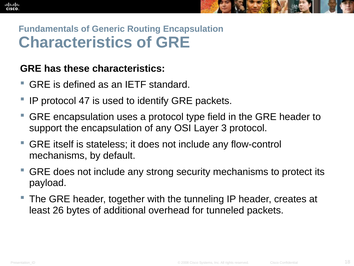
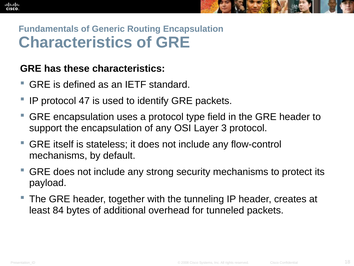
26: 26 -> 84 (58, 210)
